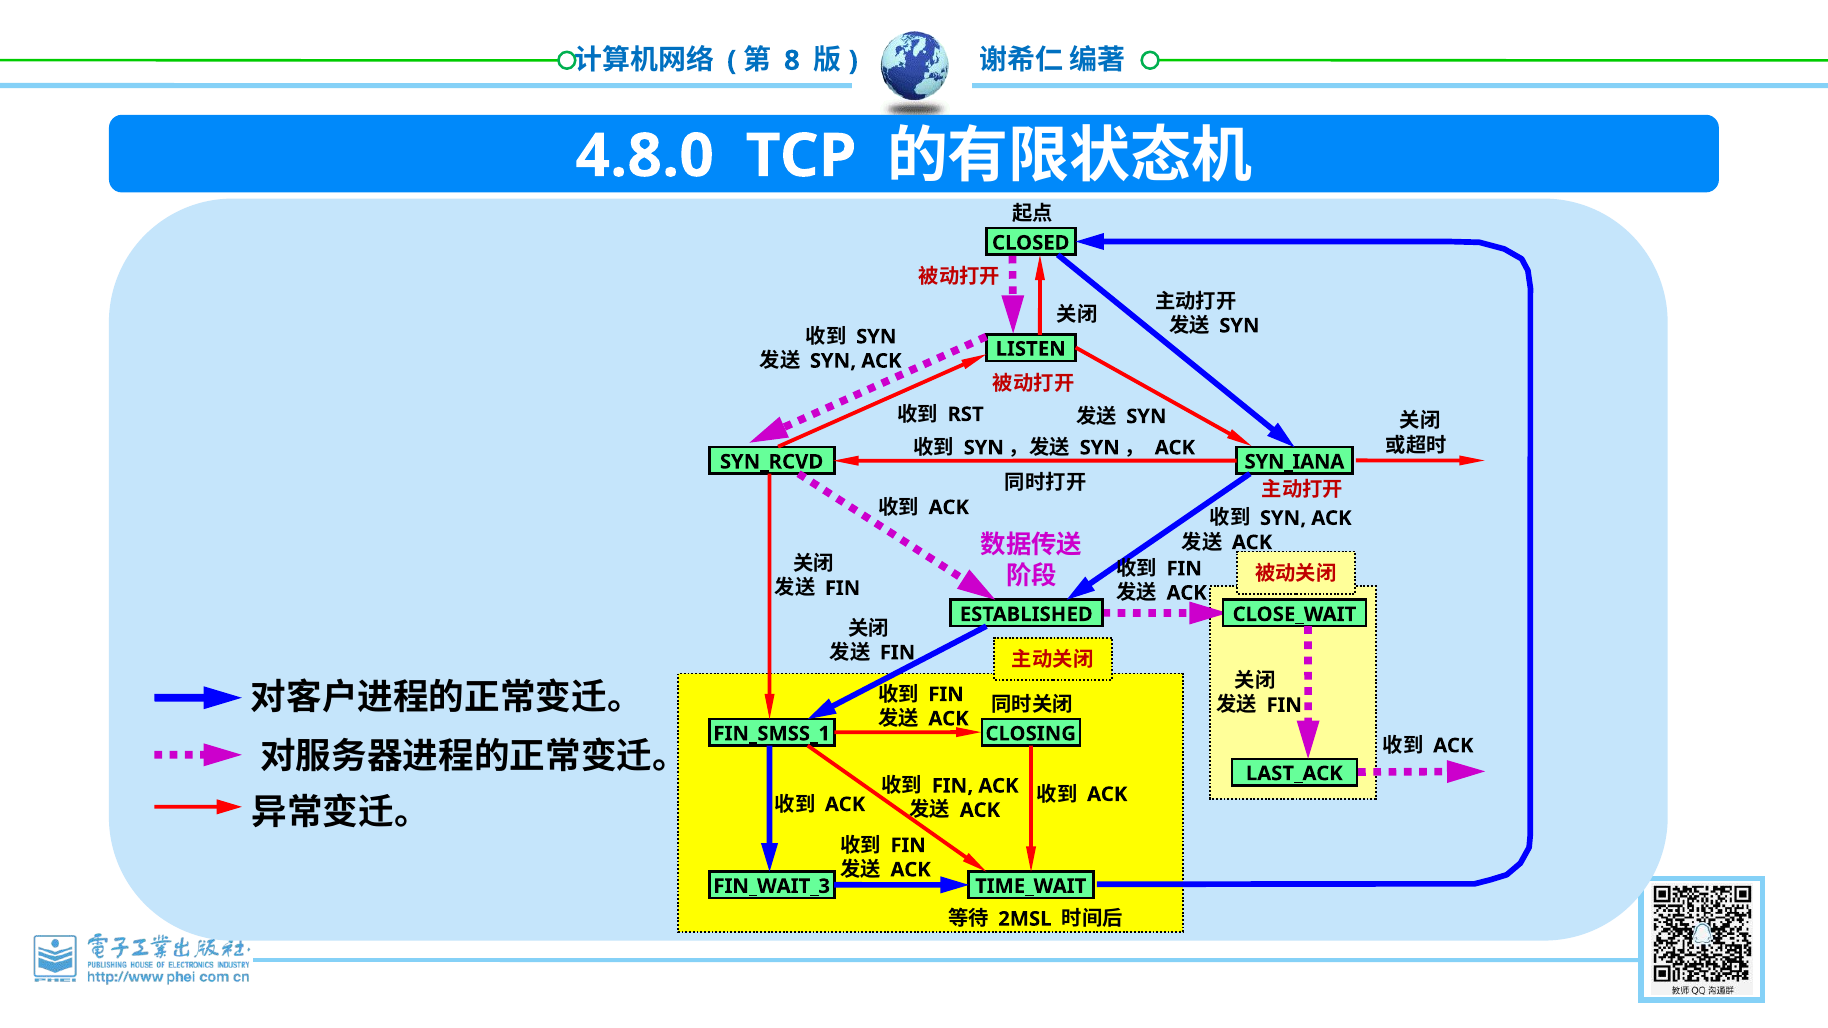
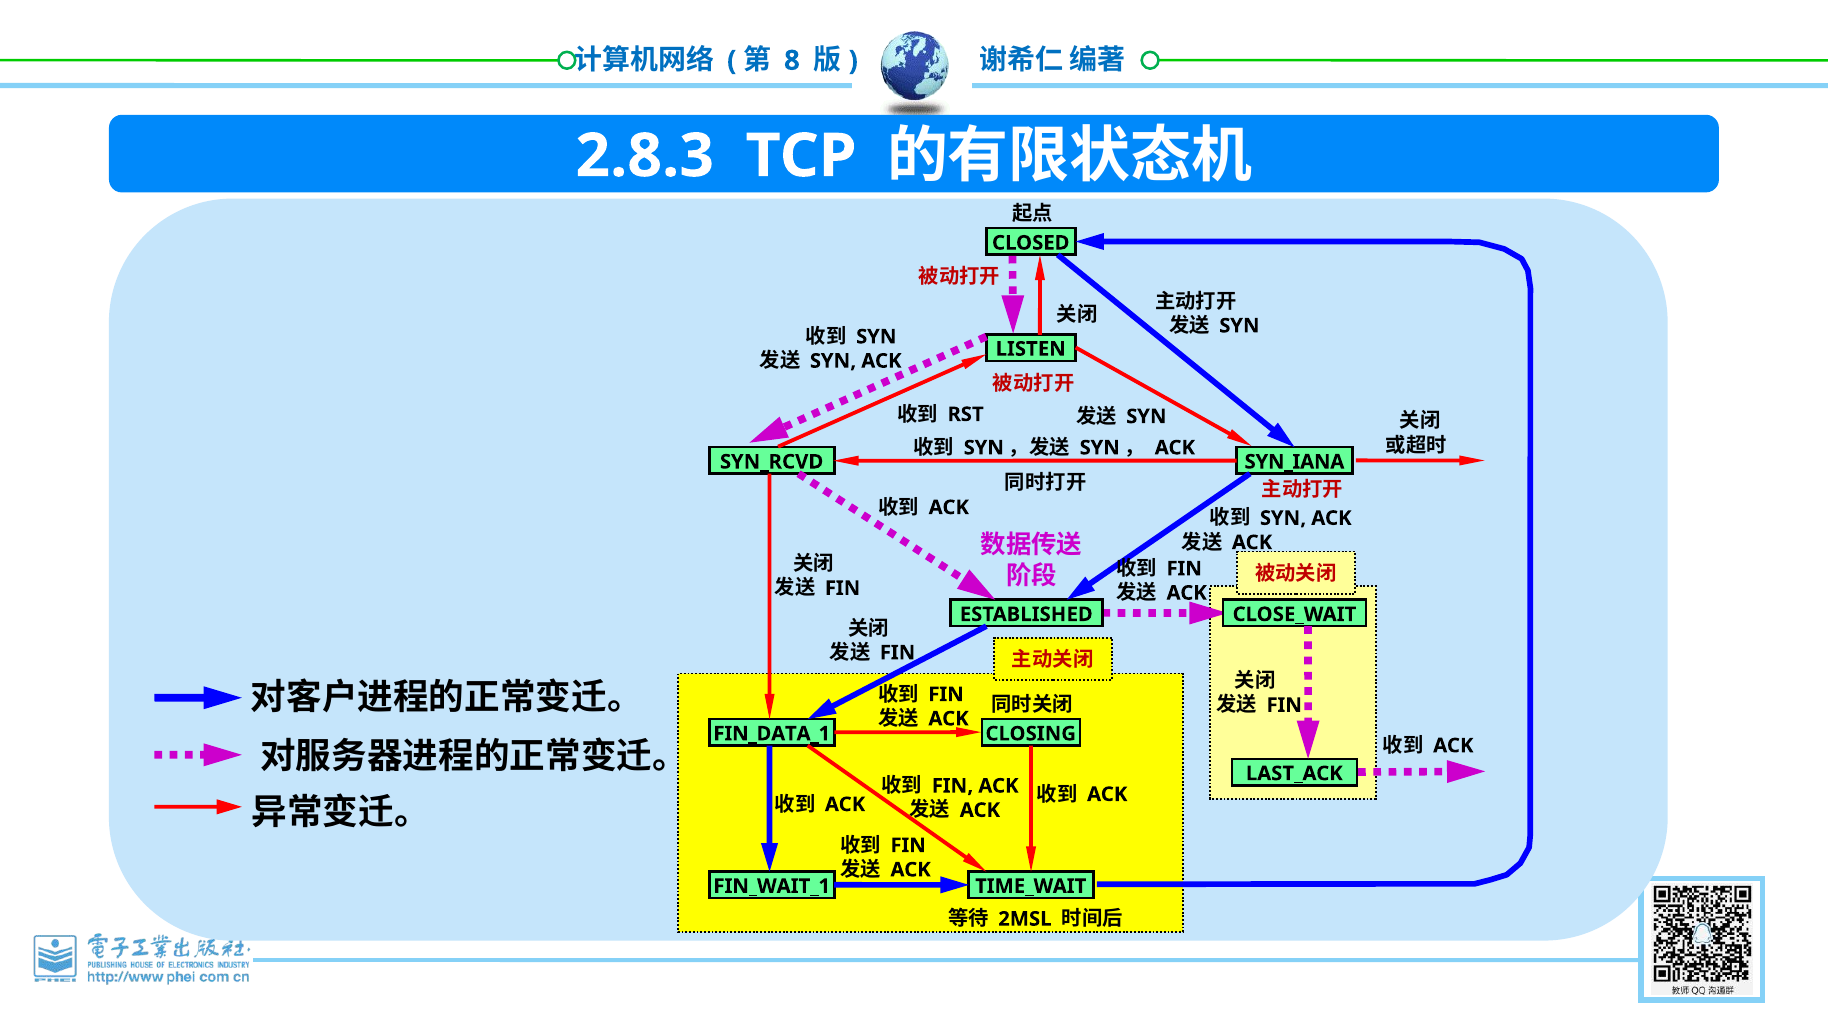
4.8.0: 4.8.0 -> 2.8.3 (645, 156)
FIN_SMSS_1: FIN_SMSS_1 -> FIN_DATA_1 (772, 734)
FIN_WAIT_3: FIN_WAIT_3 -> FIN_WAIT_1 (772, 887)
